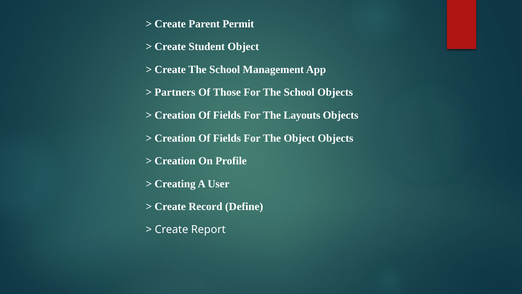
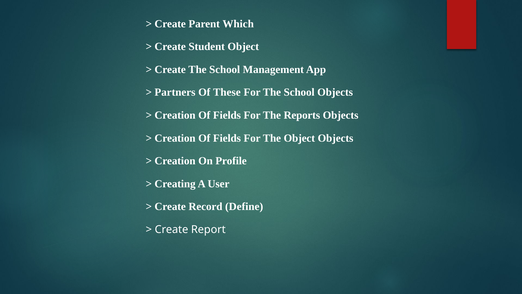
Permit: Permit -> Which (238, 24)
Those: Those -> These (227, 92)
Layouts: Layouts -> Reports (302, 115)
